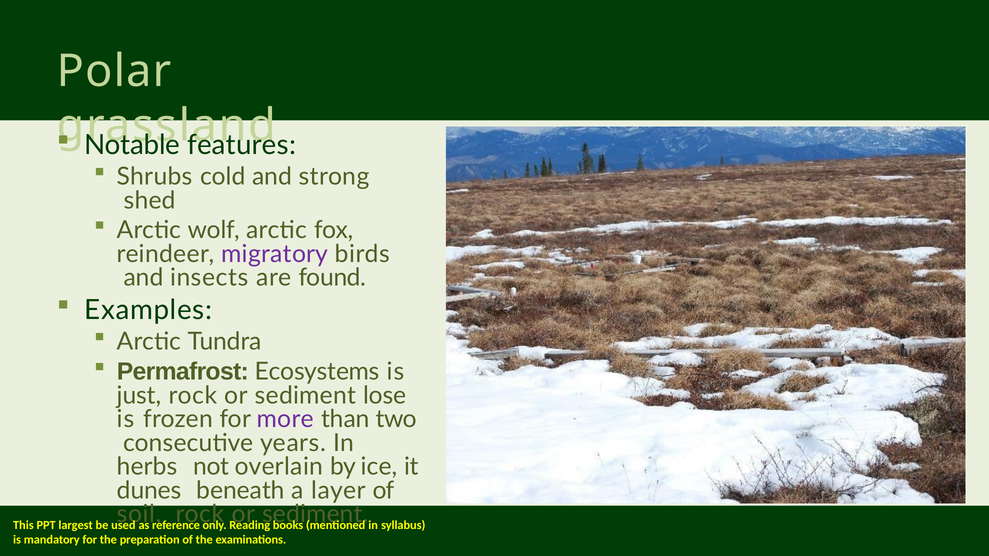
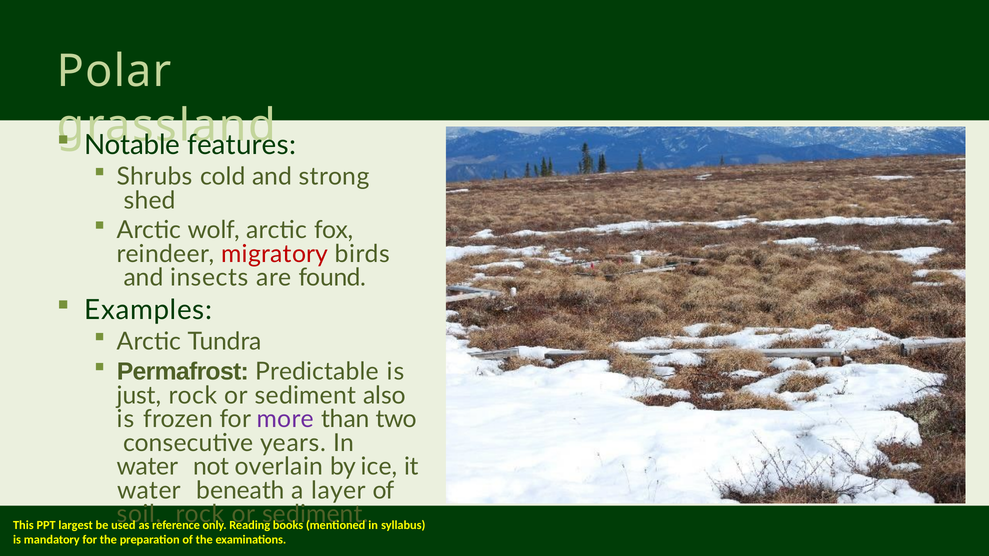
migratory colour: purple -> red (275, 254)
Ecosystems: Ecosystems -> Predictable (317, 372)
lose: lose -> also (384, 396)
herbs: herbs -> water (147, 467)
dunes: dunes -> water (149, 491)
